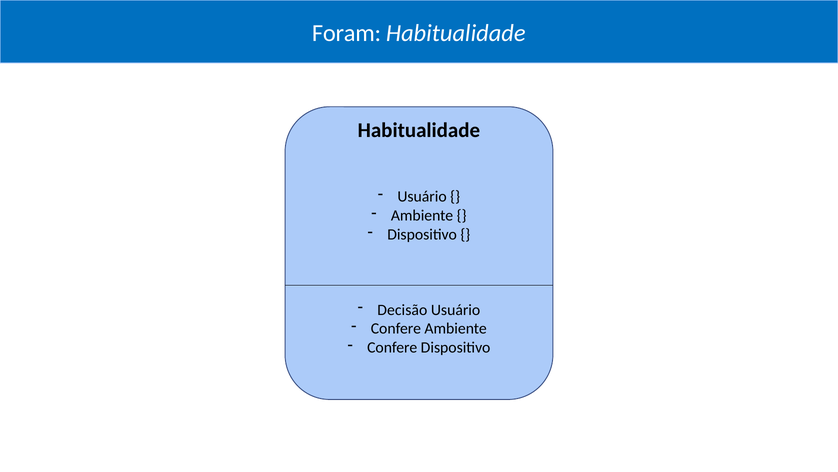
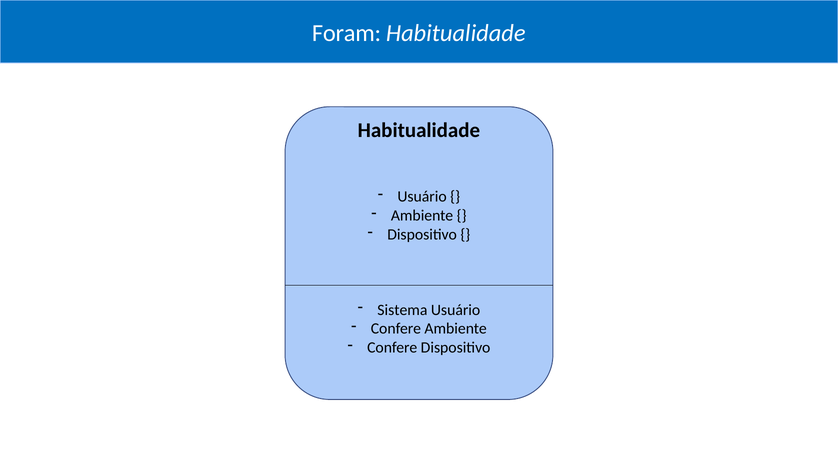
Decisão: Decisão -> Sistema (402, 309)
